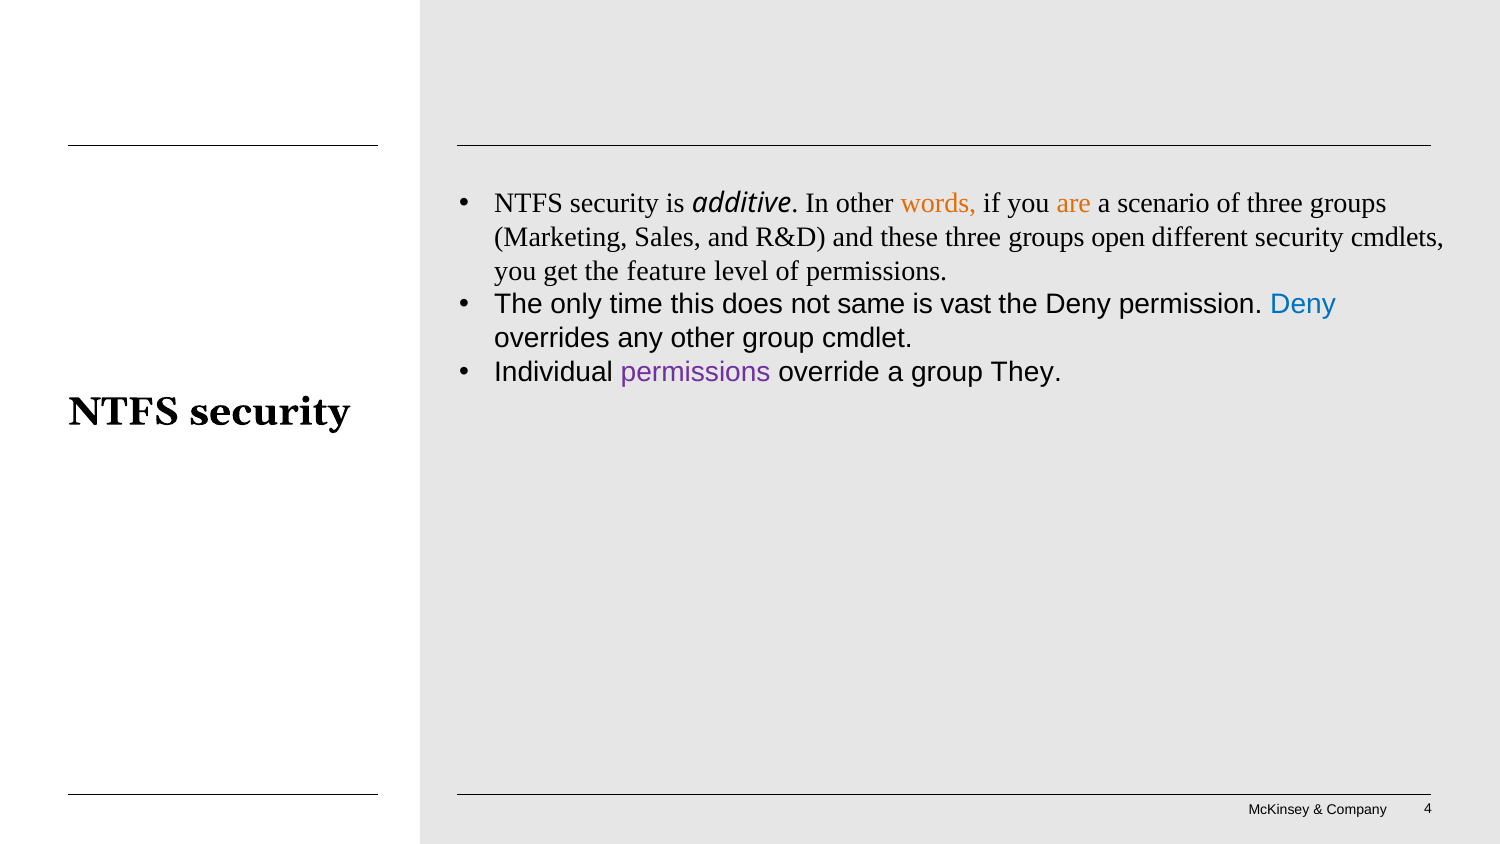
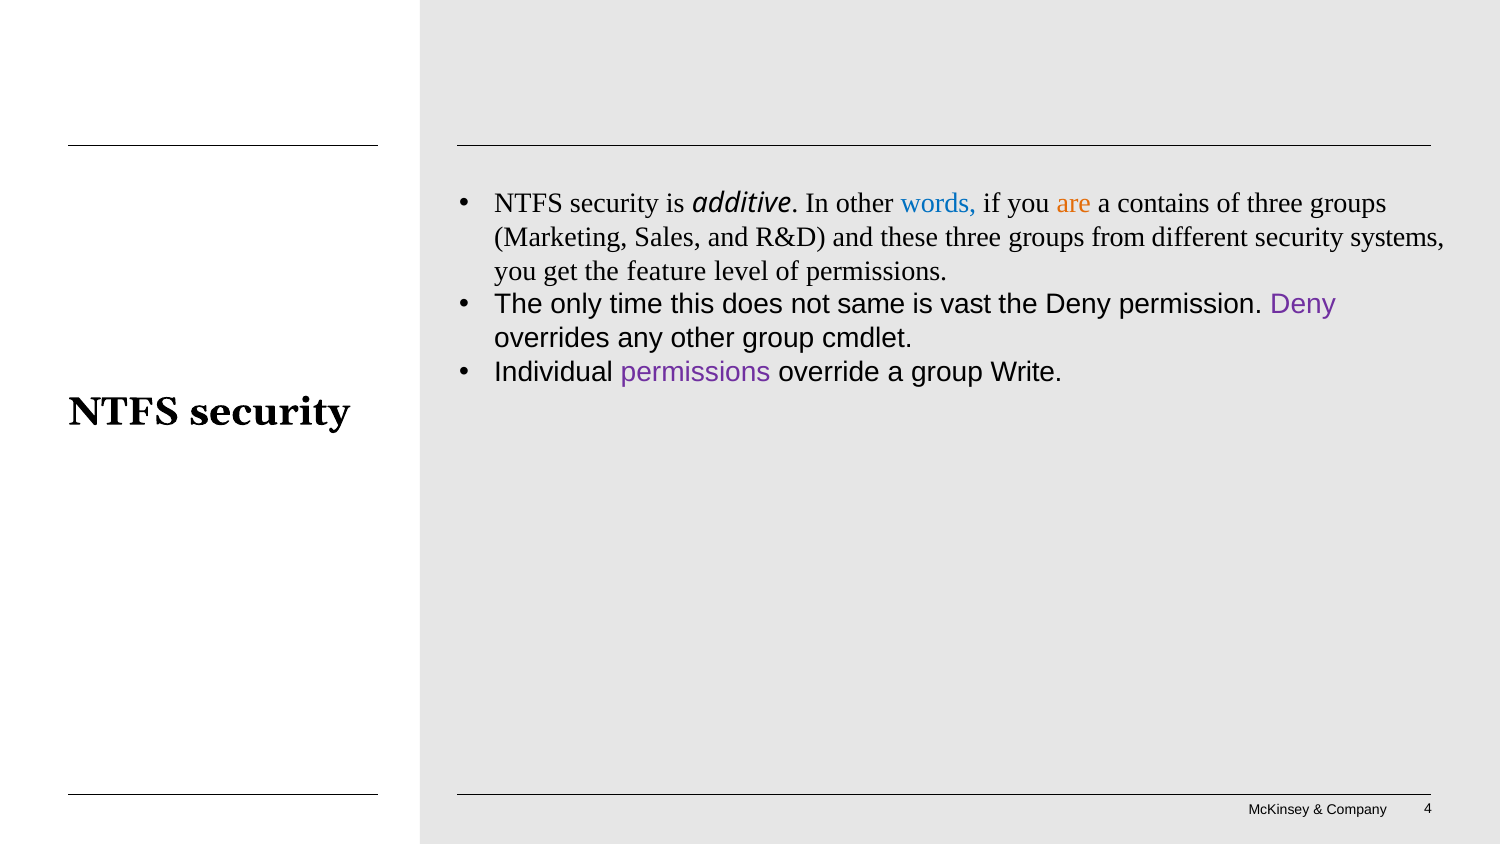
words colour: orange -> blue (938, 203)
scenario: scenario -> contains (1164, 203)
open: open -> from (1118, 237)
cmdlets: cmdlets -> systems (1397, 237)
Deny colour: blue -> purple (1303, 305)
They: They -> Write (1027, 372)
